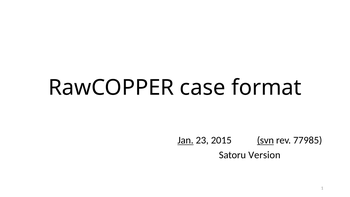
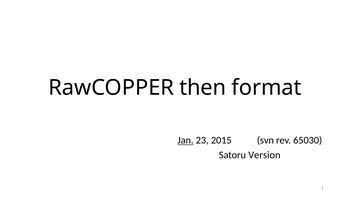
case: case -> then (203, 87)
svn underline: present -> none (265, 140)
77985: 77985 -> 65030 (308, 140)
